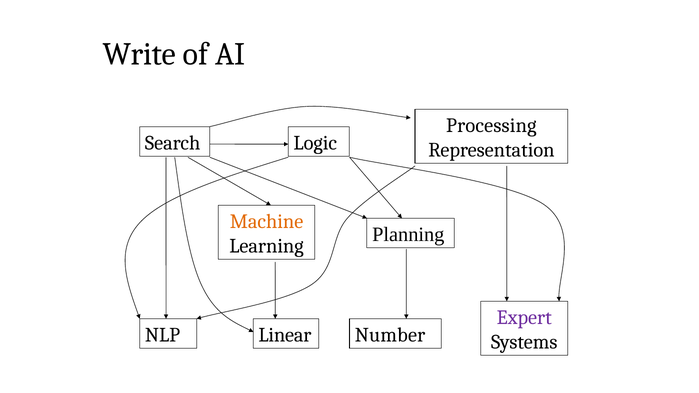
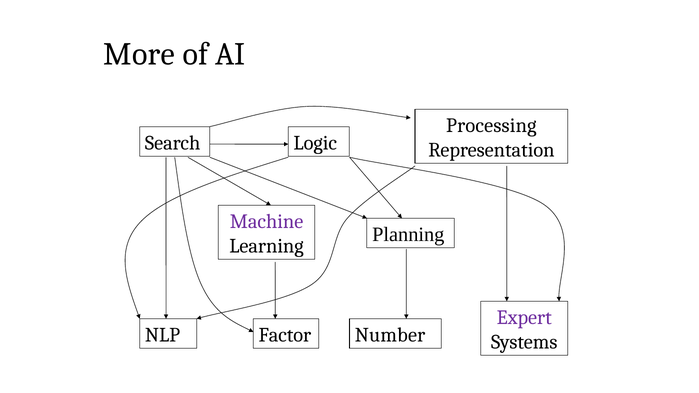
Write: Write -> More (139, 54)
Machine colour: orange -> purple (267, 222)
Linear: Linear -> Factor (285, 335)
